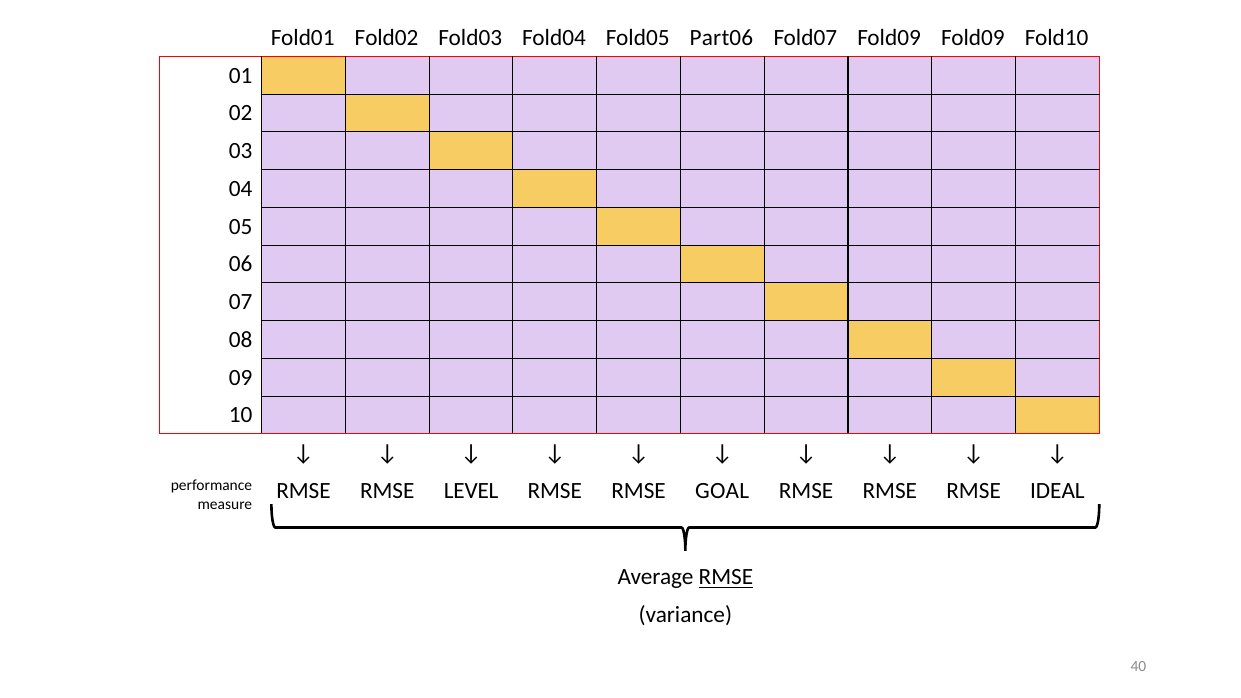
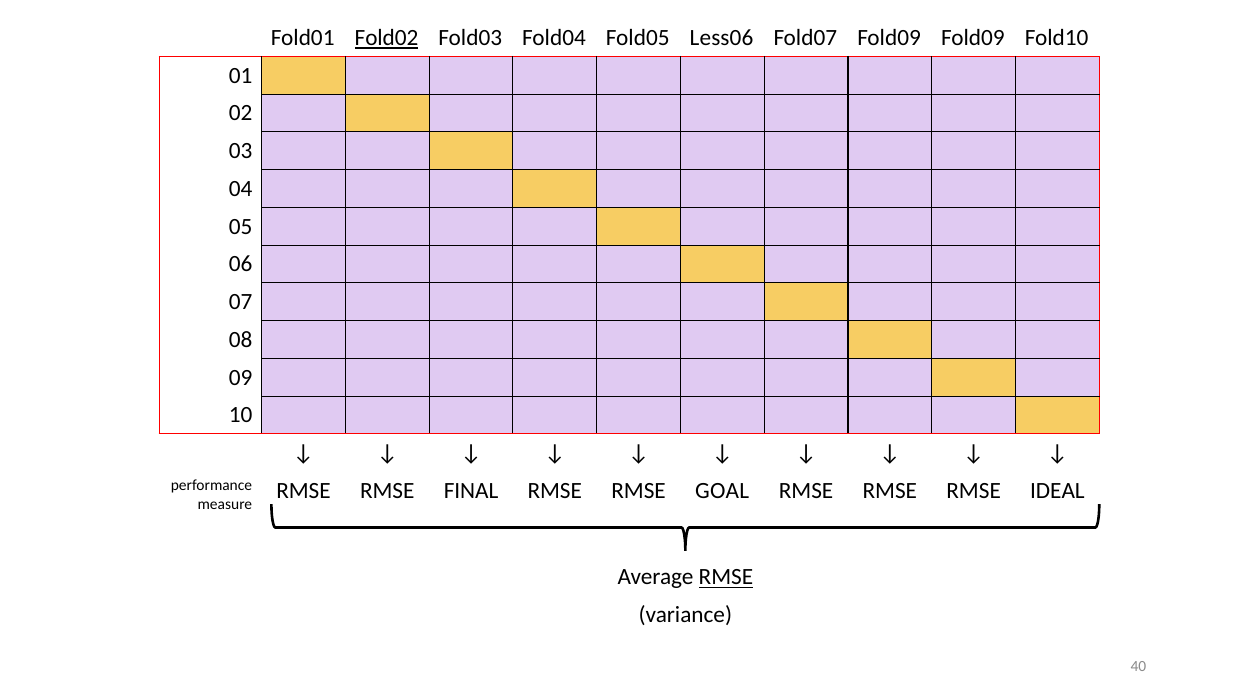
Fold02 underline: none -> present (387, 38)
Part06: Part06 -> Less06 (722, 38)
LEVEL: LEVEL -> FINAL (471, 491)
